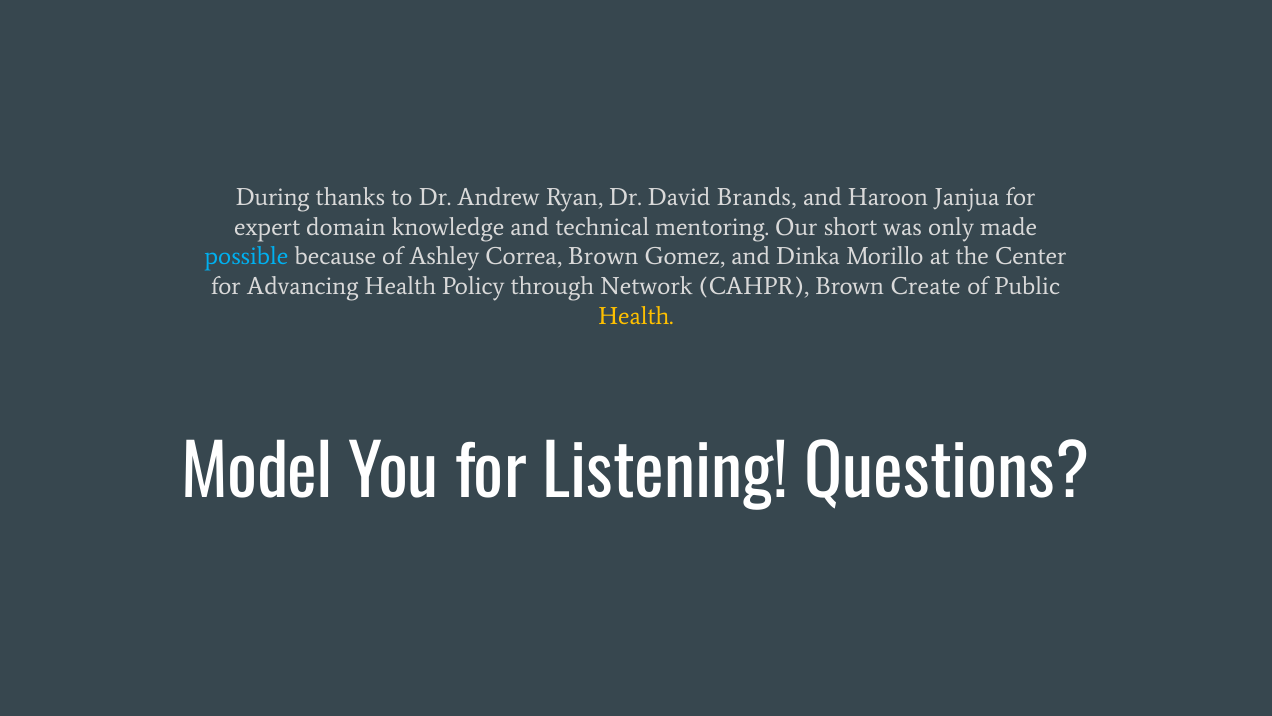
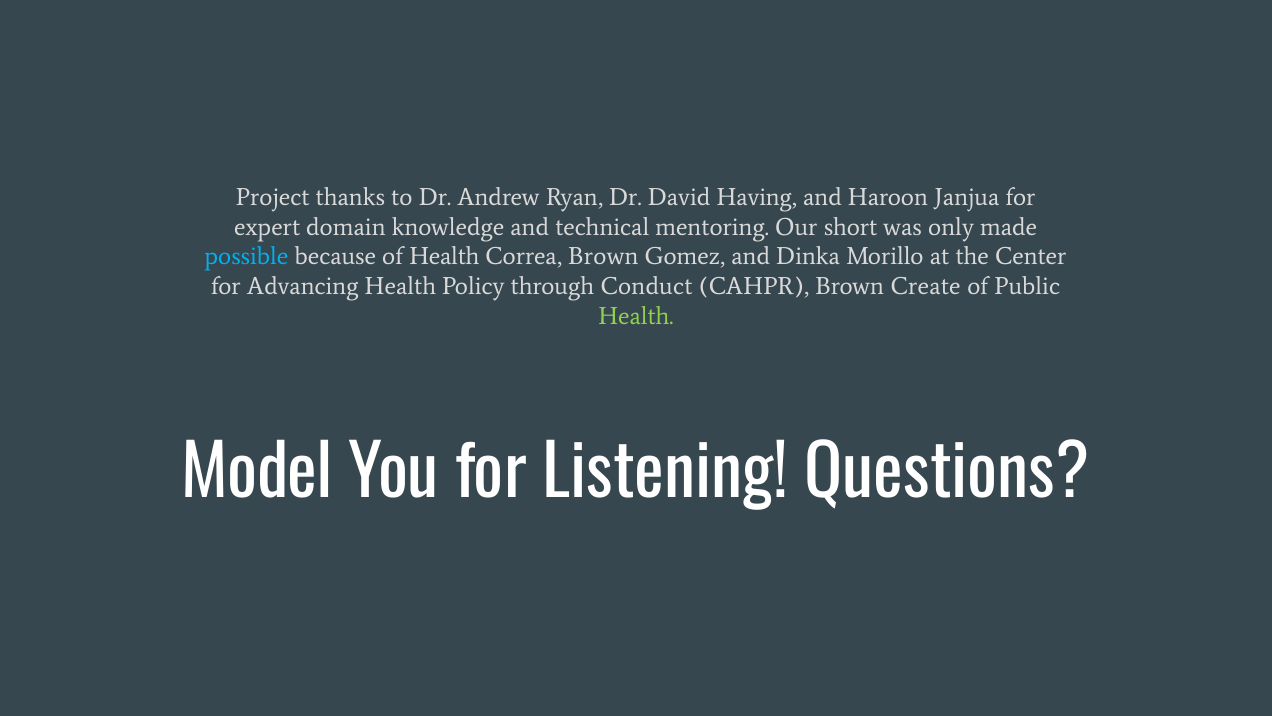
During: During -> Project (273, 197)
Brands: Brands -> Having (757, 197)
of Ashley: Ashley -> Health (444, 257)
Network: Network -> Conduct (646, 286)
Health colour: yellow -> light green (636, 316)
